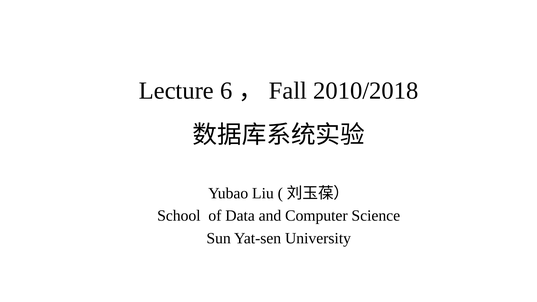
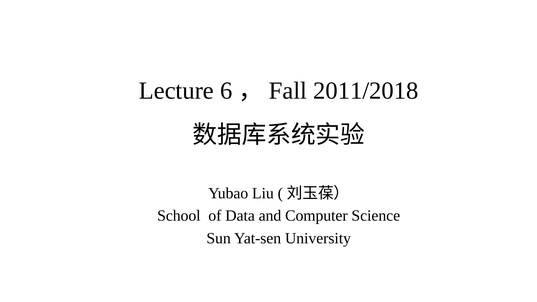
2010/2018: 2010/2018 -> 2011/2018 (366, 91)
